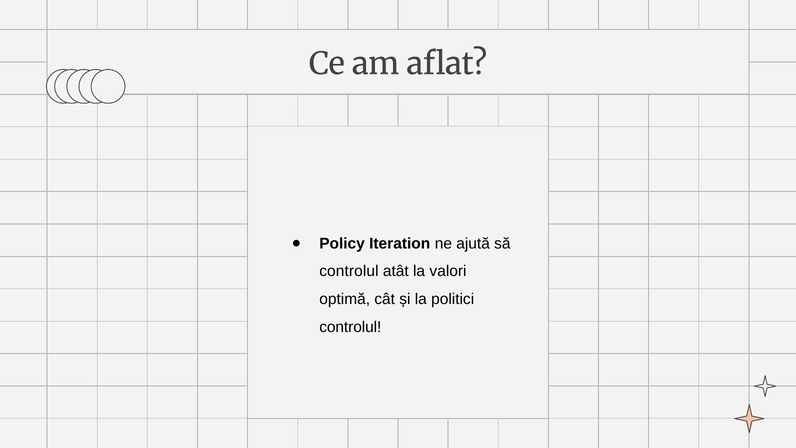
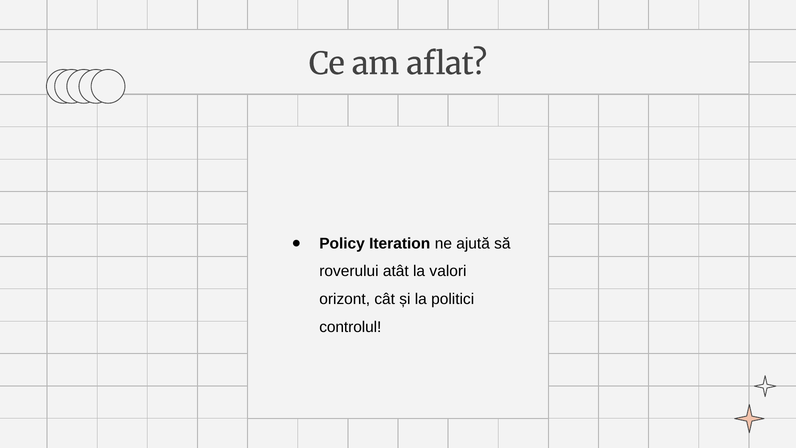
controlul: controlul -> roverului (349, 271)
optimă: optimă -> orizont (345, 299)
